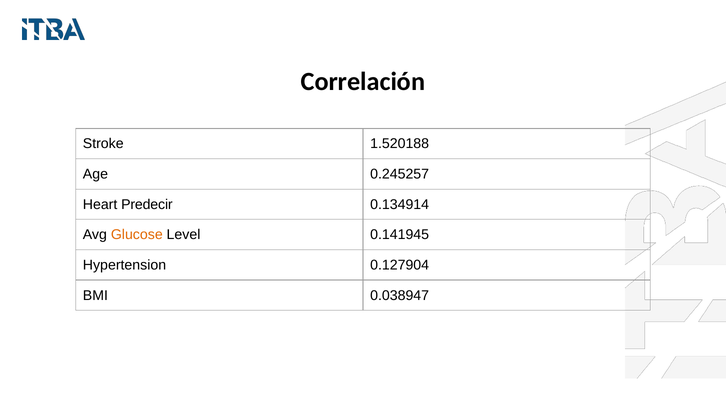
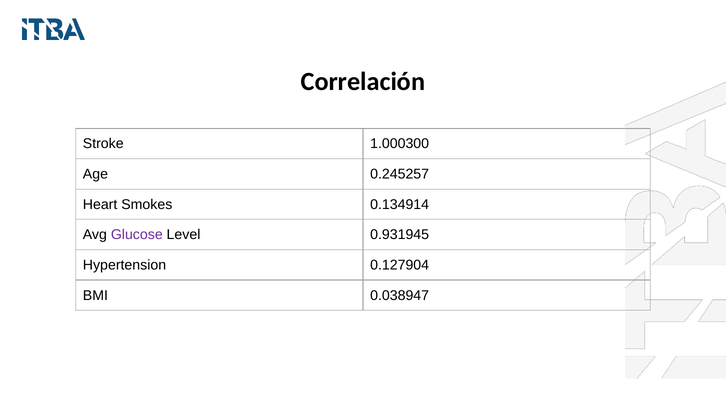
1.520188: 1.520188 -> 1.000300 (400, 144)
Predecir: Predecir -> Smokes (147, 205)
Glucose colour: orange -> purple (137, 235)
0.141945: 0.141945 -> 0.931945 (400, 235)
